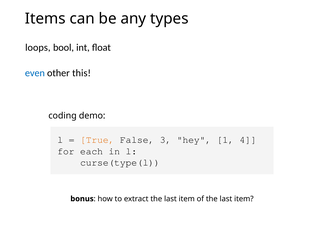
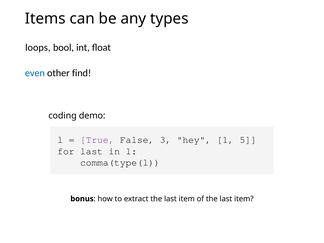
this: this -> find (82, 73)
True colour: orange -> purple (97, 140)
4: 4 -> 5 (248, 140)
for each: each -> last (92, 151)
curse(type(l: curse(type(l -> comma(type(l (120, 163)
